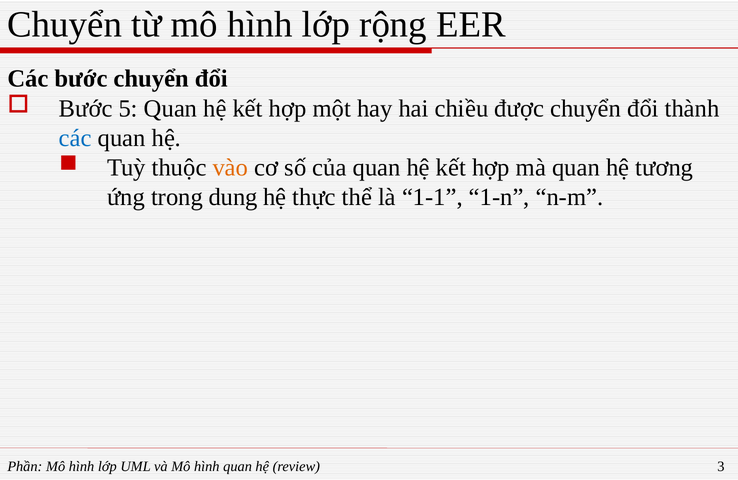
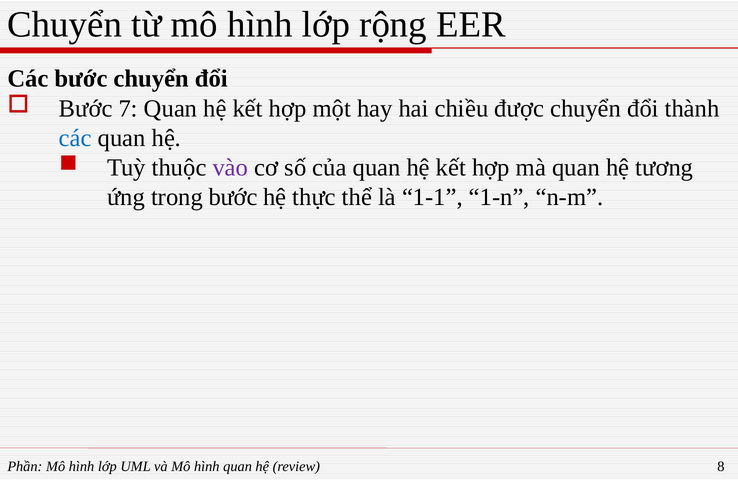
5: 5 -> 7 (128, 108)
vào colour: orange -> purple (230, 167)
trong dung: dung -> bước (233, 197)
3: 3 -> 8 (721, 466)
